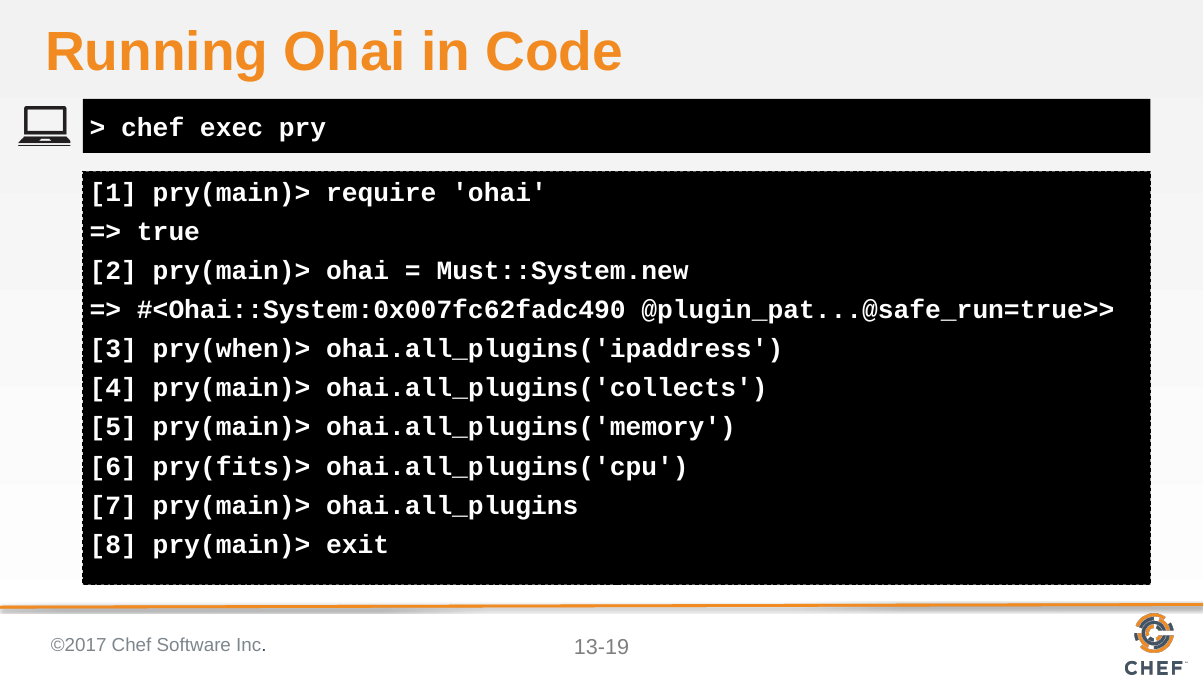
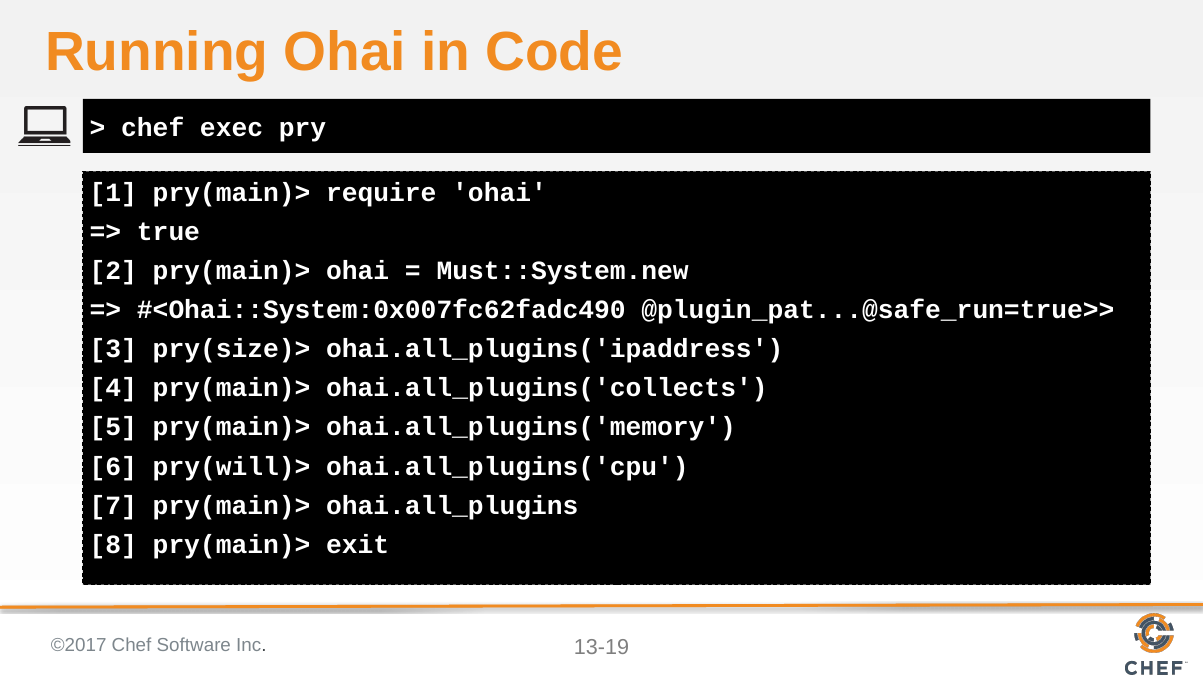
pry(when)>: pry(when)> -> pry(size)> (232, 349)
pry(fits)>: pry(fits)> -> pry(will)> (232, 466)
